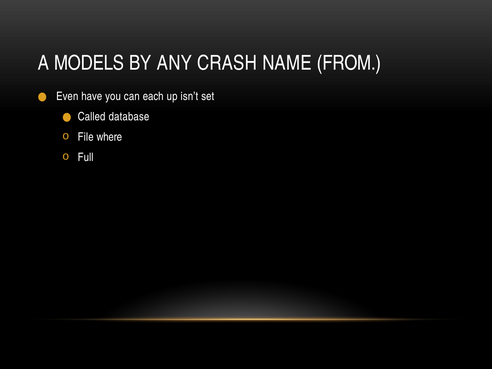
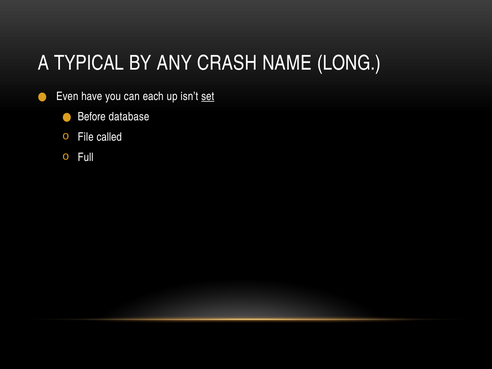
MODELS: MODELS -> TYPICAL (89, 63)
FROM: FROM -> LONG (349, 63)
set underline: none -> present (208, 96)
Called: Called -> Before (92, 117)
where: where -> called (109, 137)
